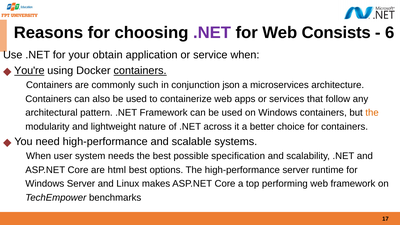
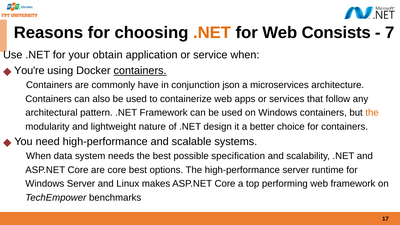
.NET colour: purple -> orange (212, 33)
6: 6 -> 7 (390, 33)
You're underline: present -> none (29, 71)
such: such -> have (148, 85)
across: across -> design (218, 127)
user: user -> data (63, 156)
are html: html -> core (117, 170)
